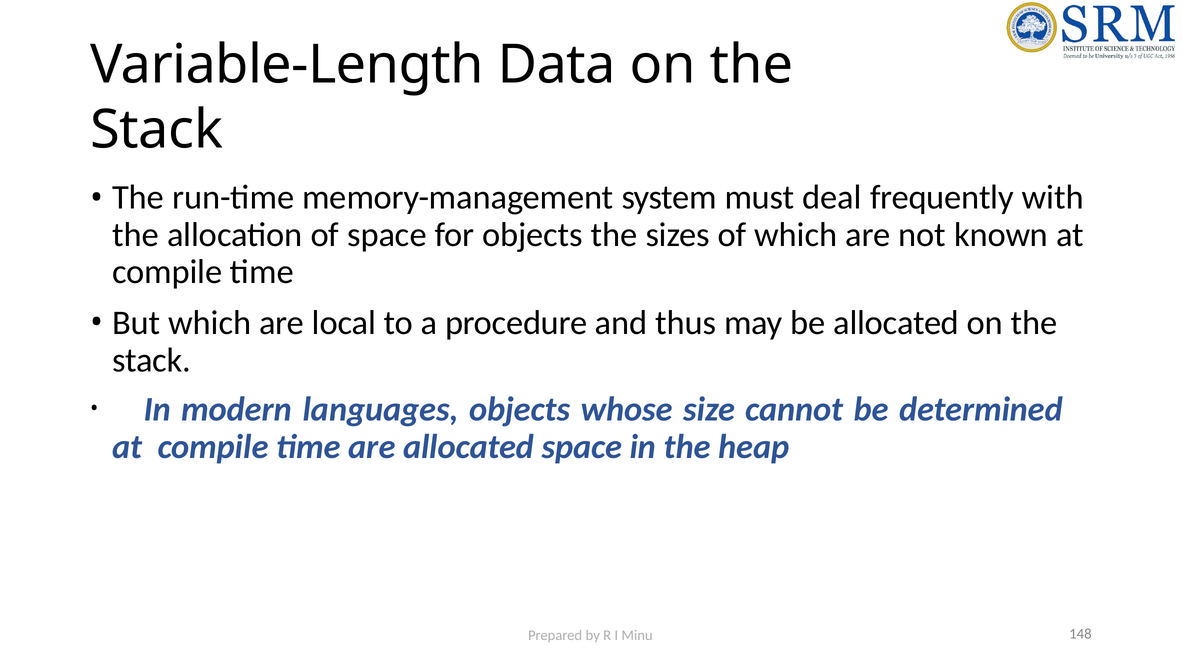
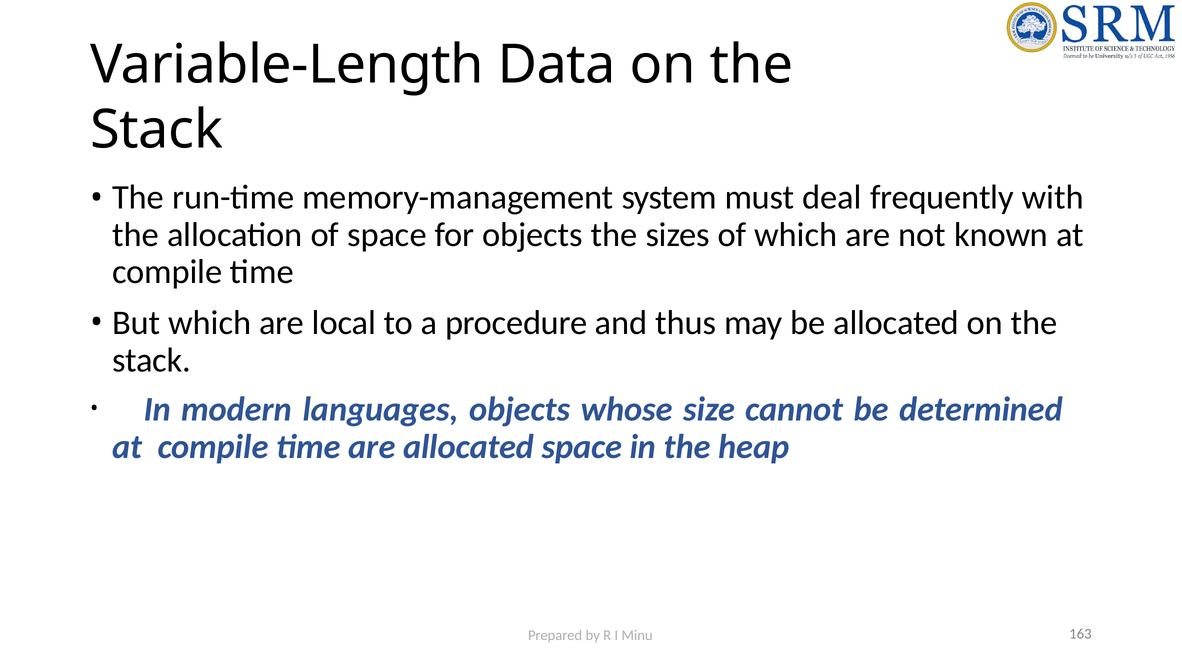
148: 148 -> 163 (1080, 634)
